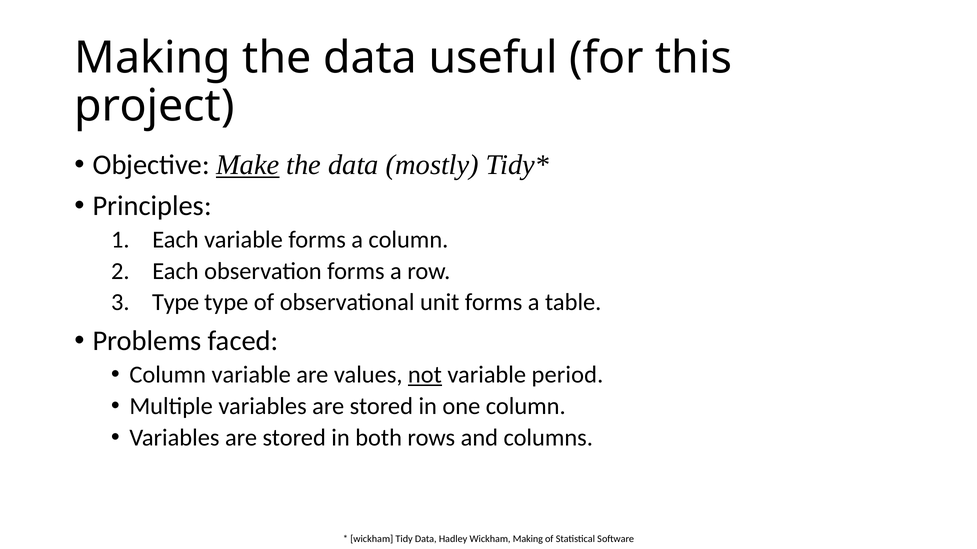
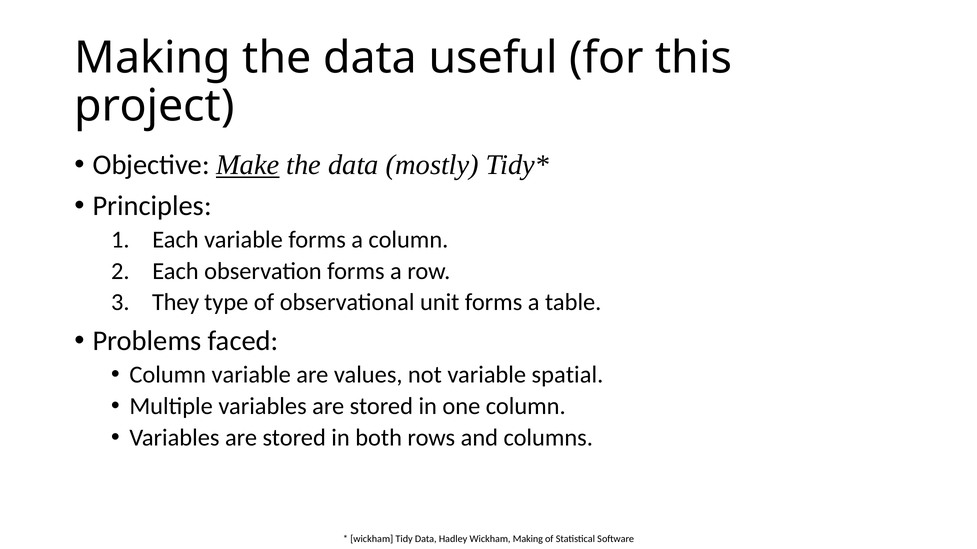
Type: Type -> They (176, 303)
not underline: present -> none (425, 375)
period: period -> spatial (567, 375)
